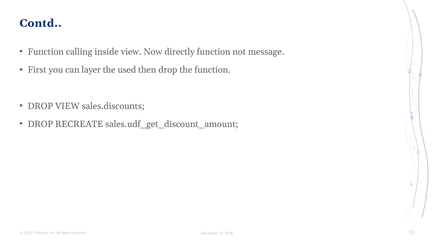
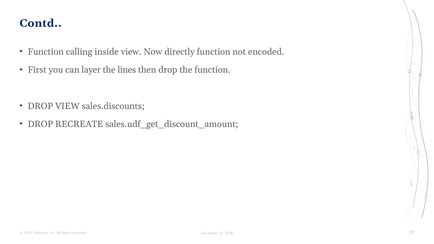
message: message -> encoded (266, 52)
used: used -> lines (127, 70)
